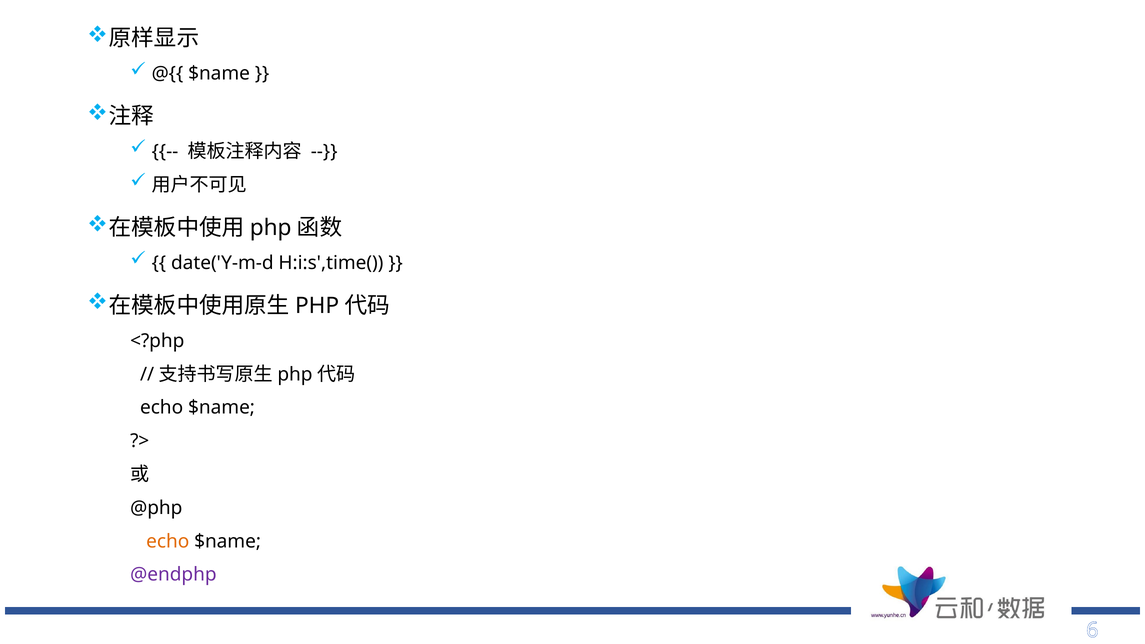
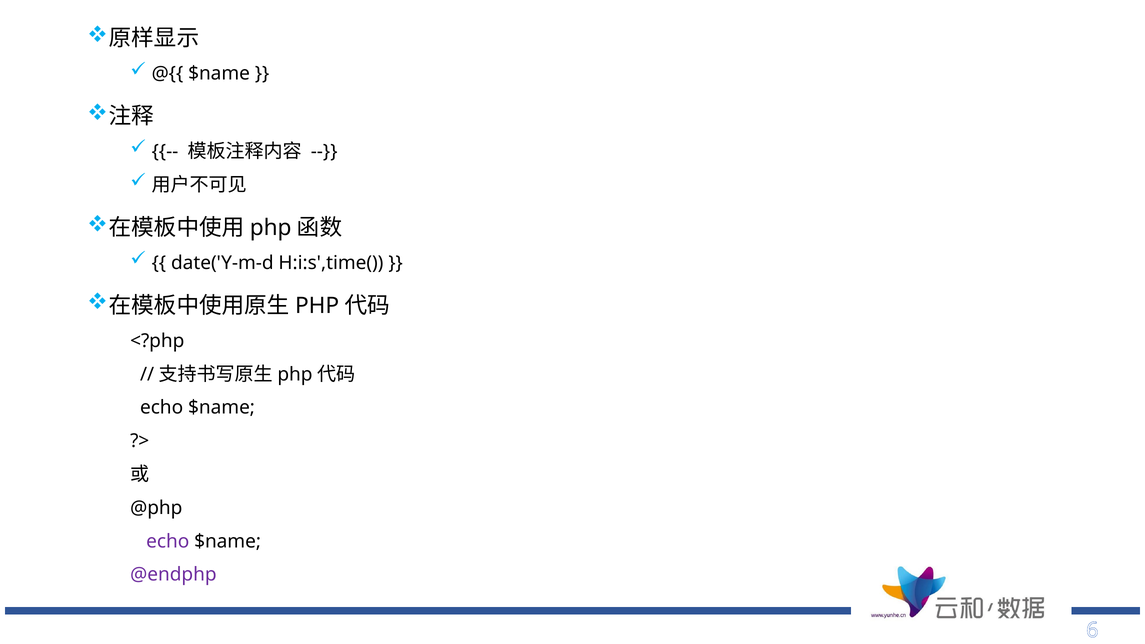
echo colour: orange -> purple (168, 541)
